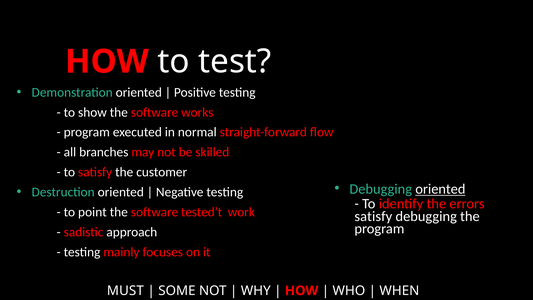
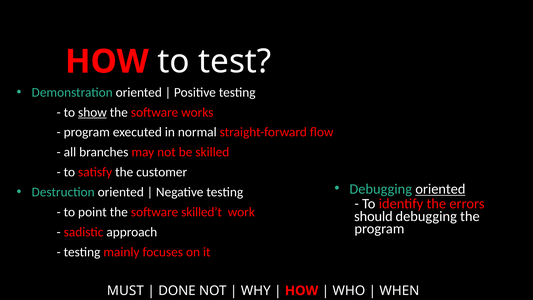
show underline: none -> present (92, 112)
tested’t: tested’t -> skilled’t (202, 212)
satisfy: satisfy -> should (373, 216)
SOME: SOME -> DONE (177, 291)
